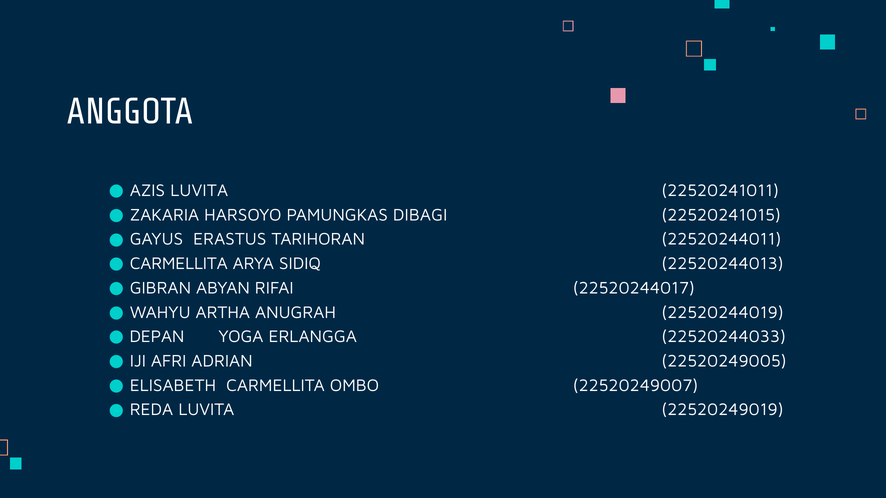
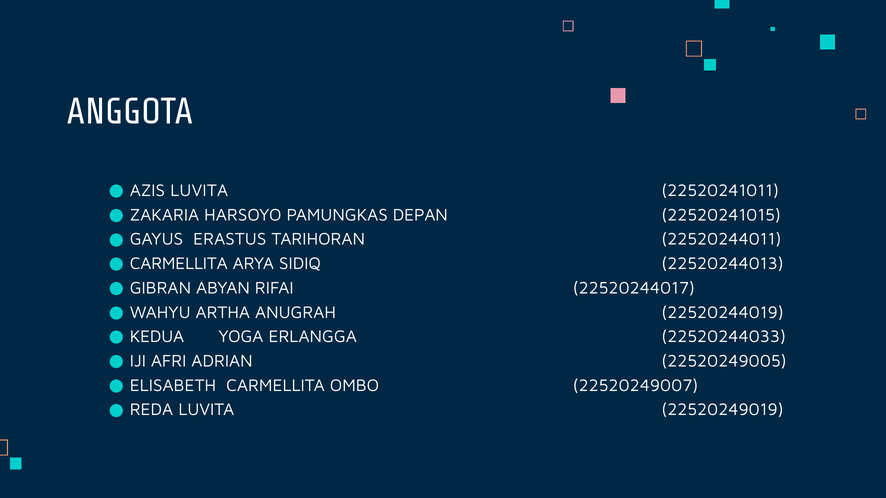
DIBAGI: DIBAGI -> DEPAN (420, 215)
DEPAN: DEPAN -> KEDUA (157, 337)
